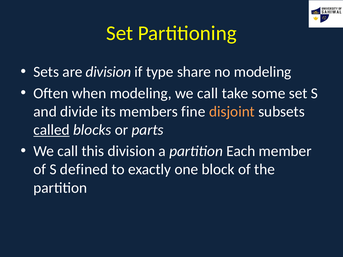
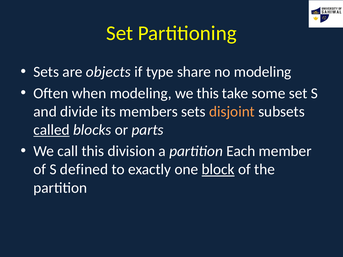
are division: division -> objects (108, 72)
modeling we call: call -> this (208, 93)
members fine: fine -> sets (193, 112)
block underline: none -> present (218, 170)
